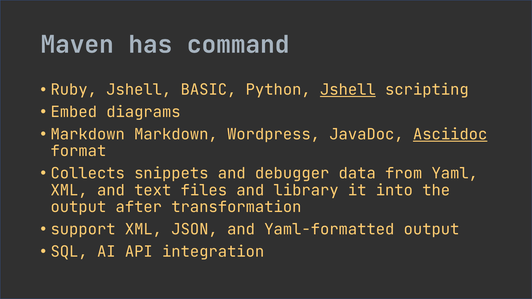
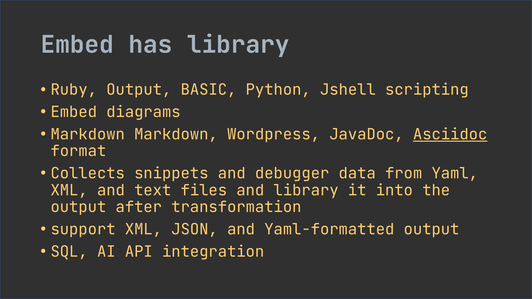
Maven: Maven -> Embed (77, 45)
has command: command -> library (238, 45)
Ruby Jshell: Jshell -> Output (139, 90)
Jshell underline: present -> none (348, 90)
